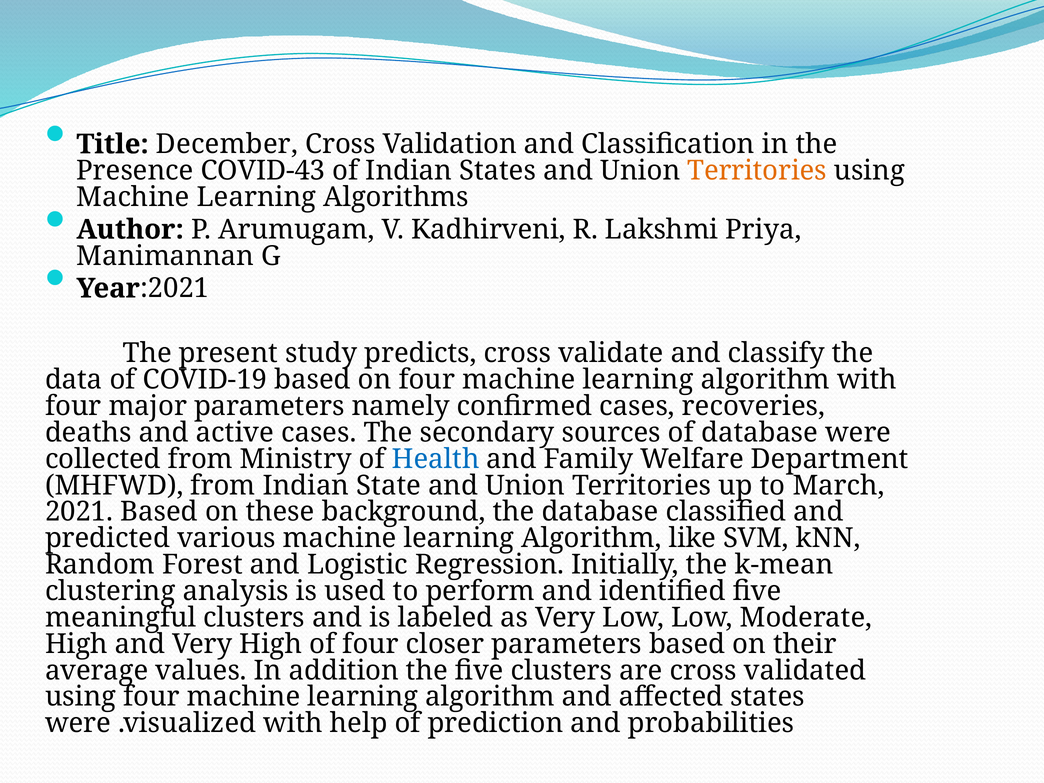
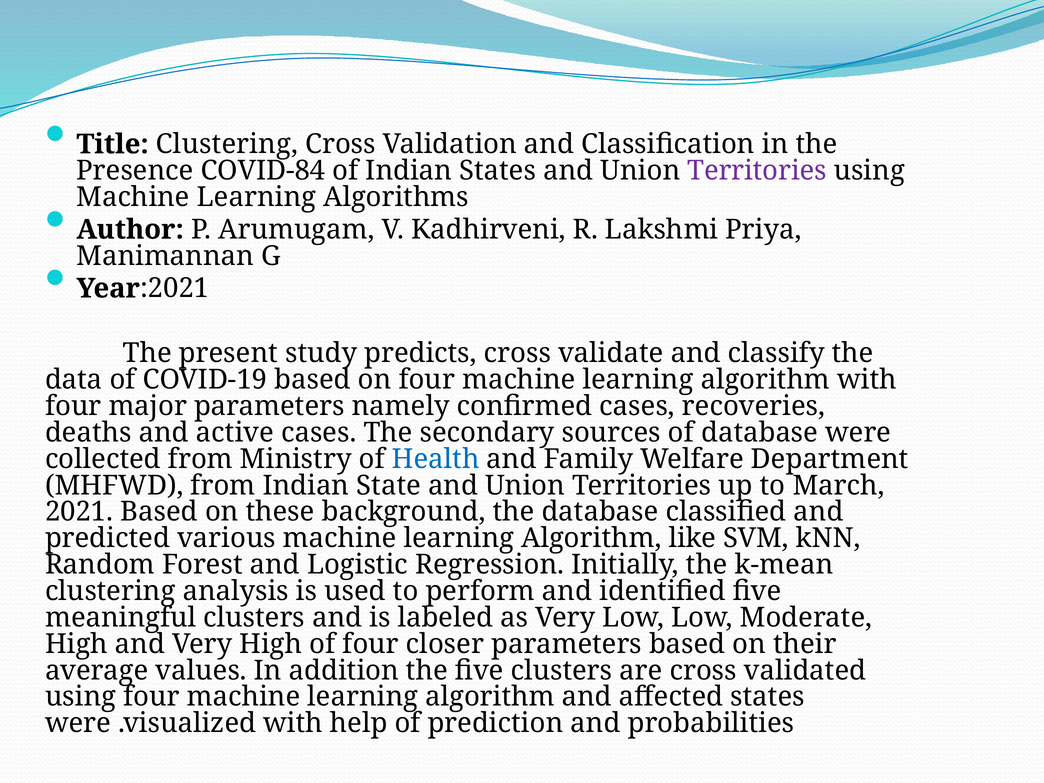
Title December: December -> Clustering (227, 144)
COVID-43: COVID-43 -> COVID-84 (263, 171)
Territories colour: orange -> purple (757, 171)
